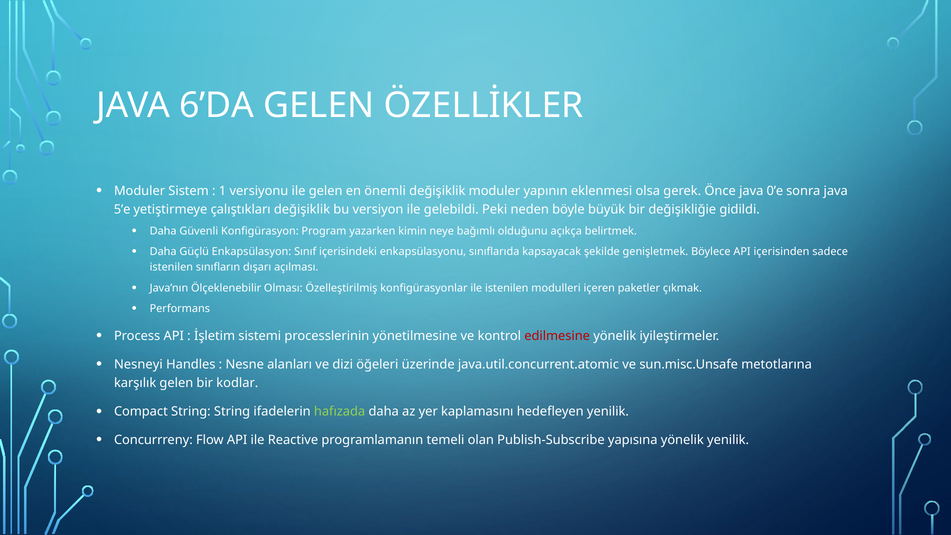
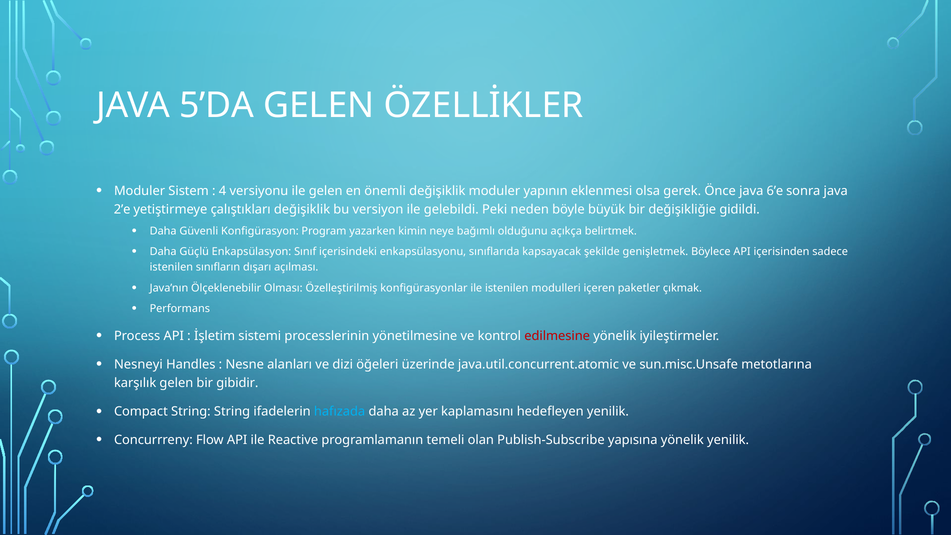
6’DA: 6’DA -> 5’DA (217, 106)
1: 1 -> 4 (223, 191)
0’e: 0’e -> 6’e (775, 191)
5’e: 5’e -> 2’e (122, 209)
kodlar: kodlar -> gibidir (237, 383)
hafızada colour: light green -> light blue (340, 412)
